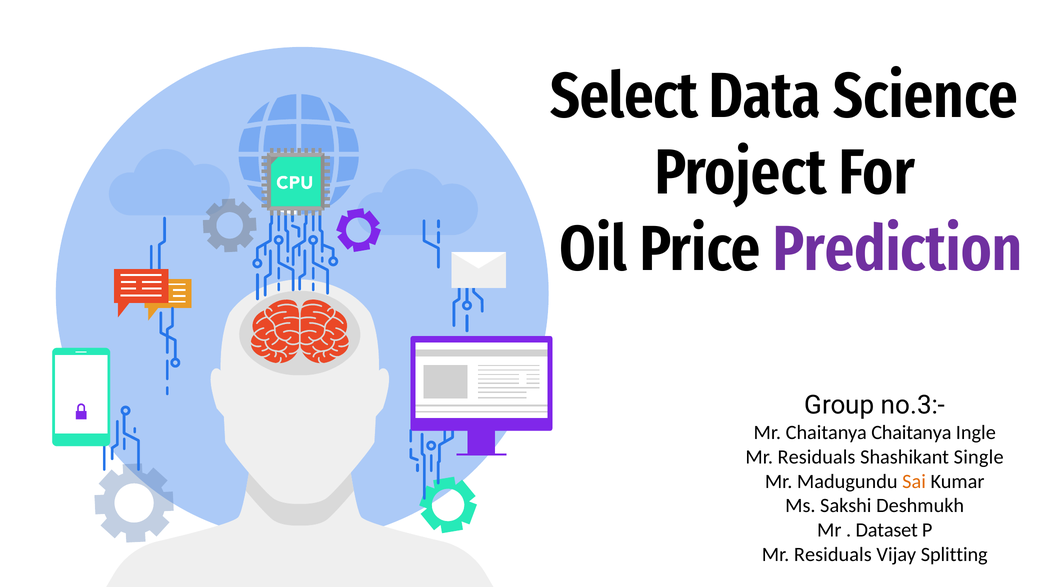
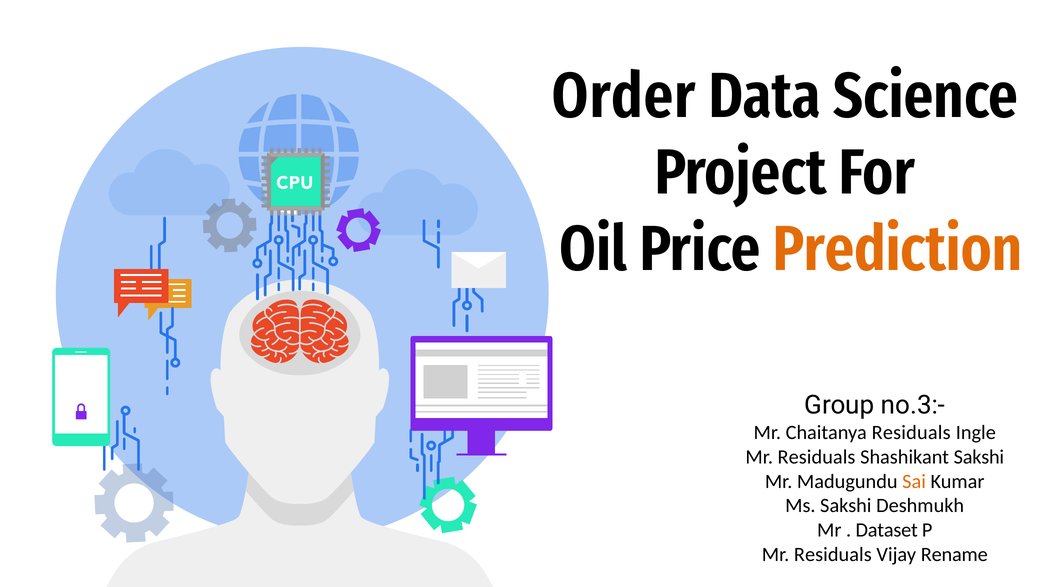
Select: Select -> Order (624, 96)
Prediction colour: purple -> orange (897, 249)
Chaitanya Chaitanya: Chaitanya -> Residuals (911, 432)
Shashikant Single: Single -> Sakshi (979, 457)
Splitting: Splitting -> Rename (954, 554)
